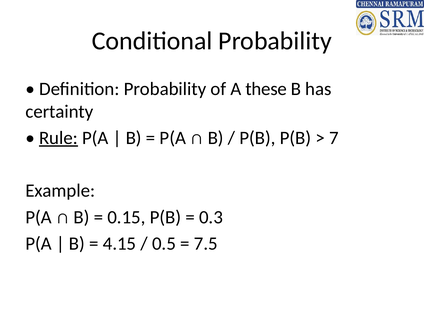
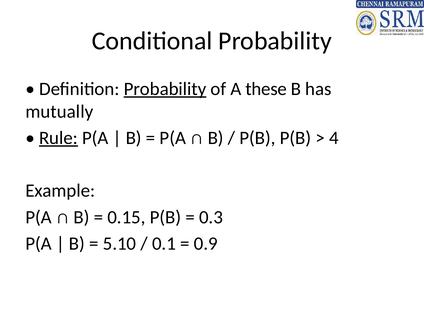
Probability underline: none -> present (165, 89)
certainty: certainty -> mutually (59, 112)
7: 7 -> 4 (334, 138)
4.15: 4.15 -> 5.10 (119, 244)
0.5: 0.5 -> 0.1 (164, 244)
7.5: 7.5 -> 0.9 (206, 244)
